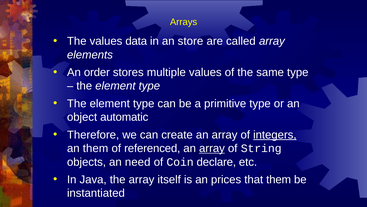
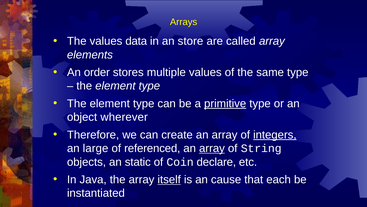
primitive underline: none -> present (225, 103)
automatic: automatic -> wherever (124, 117)
an them: them -> large (96, 148)
need: need -> static (138, 162)
itself underline: none -> present (169, 179)
prices: prices -> cause (226, 179)
that them: them -> each (279, 179)
